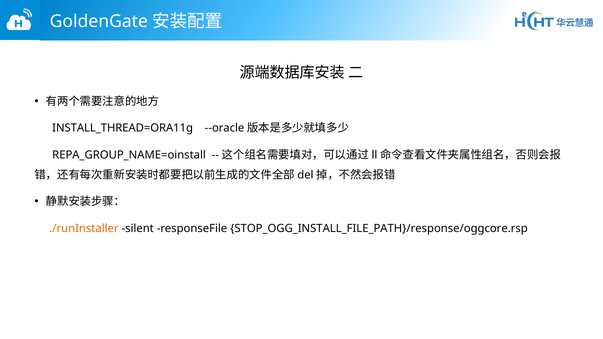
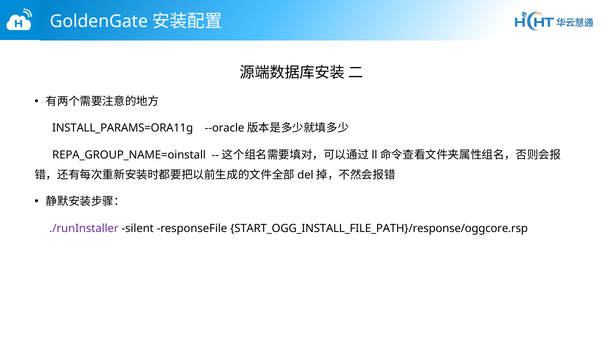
INSTALL_THREAD=ORA11g: INSTALL_THREAD=ORA11g -> INSTALL_PARAMS=ORA11g (123, 128)
./runInstaller colour: orange -> purple (84, 229)
STOP_OGG_INSTALL_FILE_PATH}/response/oggcore.rsp: STOP_OGG_INSTALL_FILE_PATH}/response/oggcore.rsp -> START_OGG_INSTALL_FILE_PATH}/response/oggcore.rsp (379, 229)
